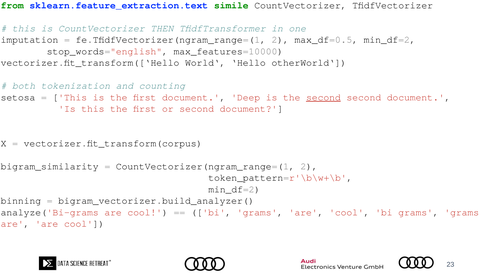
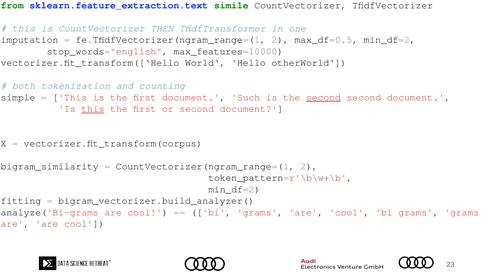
setosa: setosa -> simple (18, 97)
Deep: Deep -> Such (246, 97)
this underline: none -> present (93, 109)
binning: binning -> fitting (21, 201)
